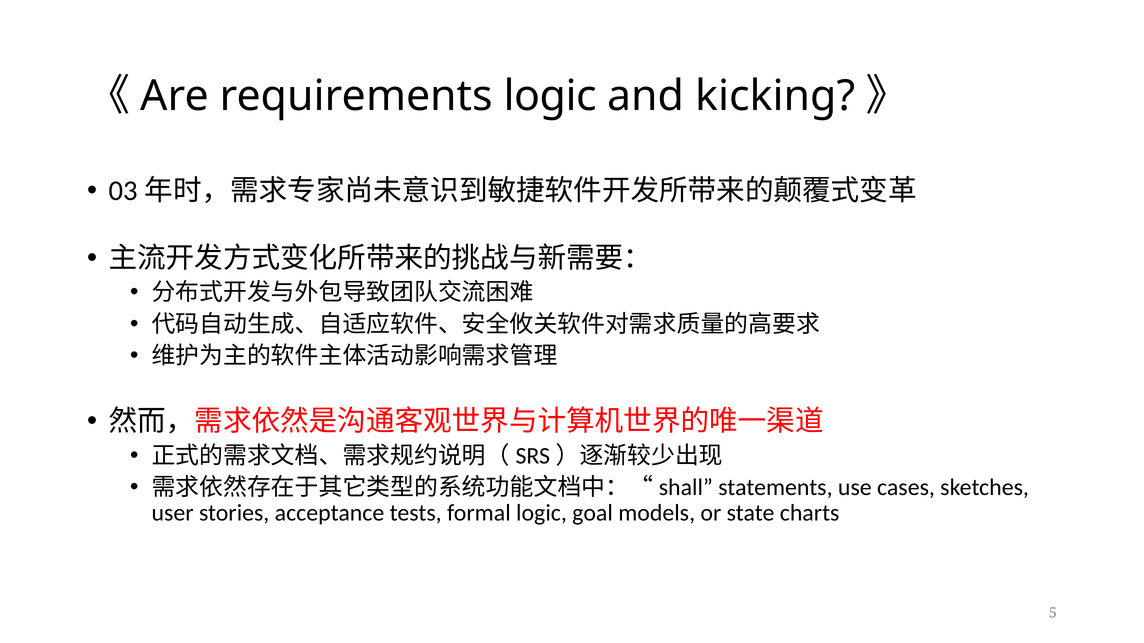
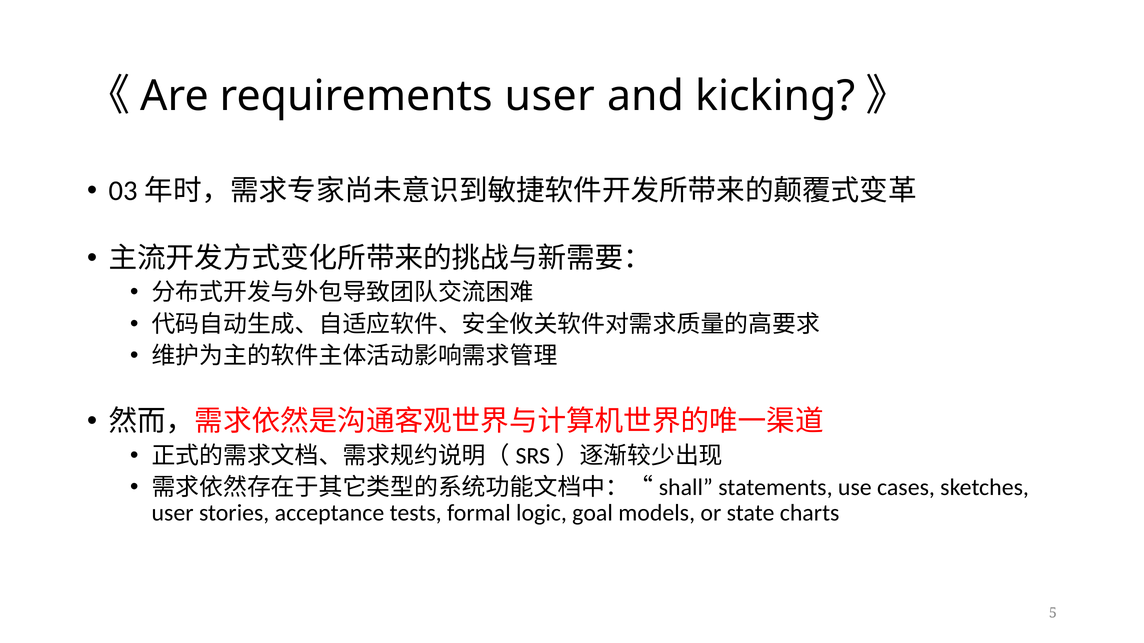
requirements logic: logic -> user (550, 96)
